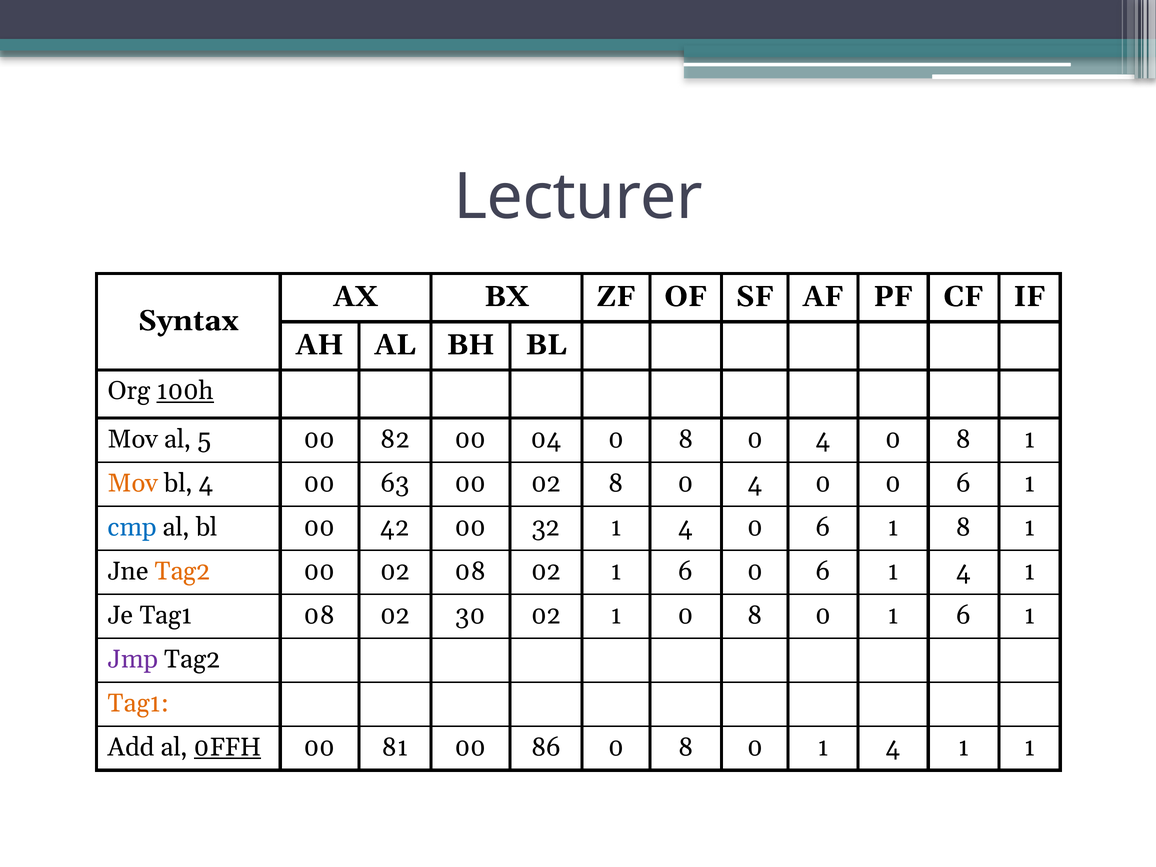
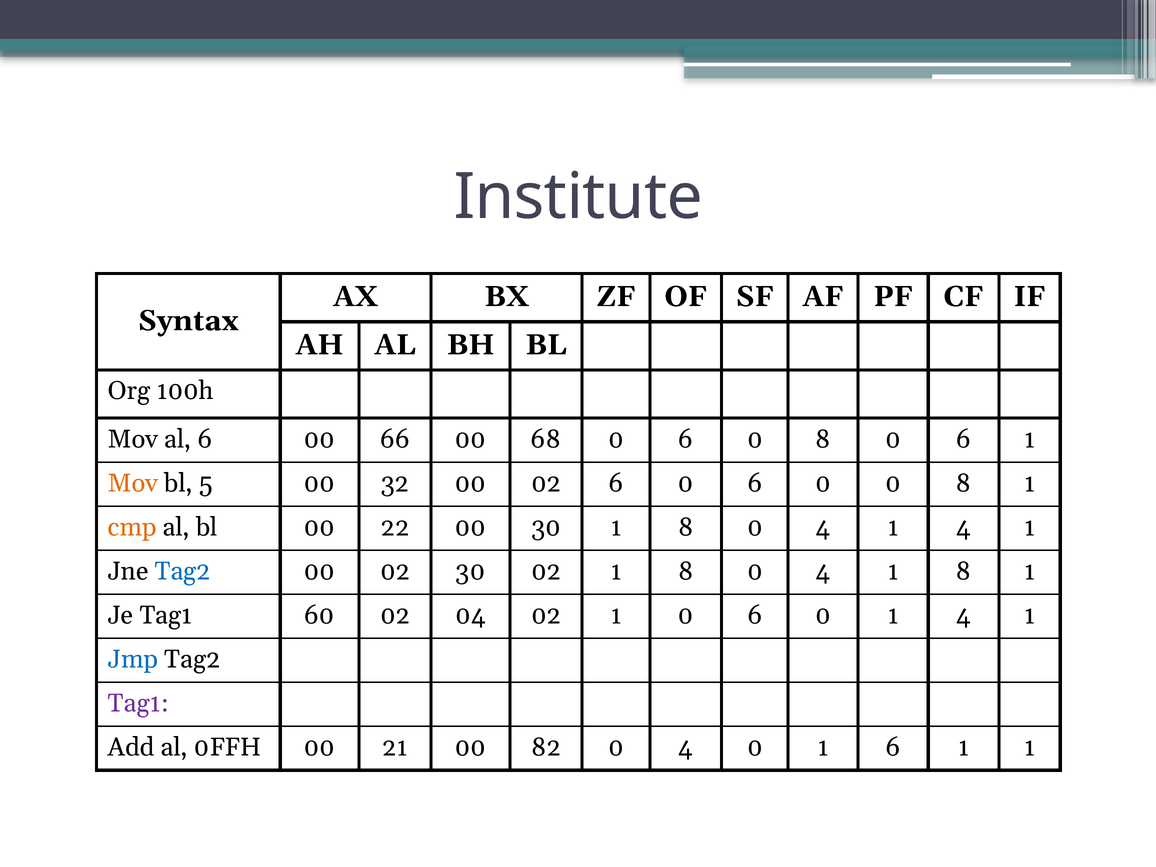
Lecturer: Lecturer -> Institute (578, 197)
100h underline: present -> none (185, 391)
al 5: 5 -> 6 (205, 439)
82: 82 -> 66 (395, 439)
04: 04 -> 68 (546, 439)
8: 8 -> 6 (686, 439)
4: 4 -> 8 (823, 439)
8: 8 -> 6 (963, 439)
bl 4: 4 -> 5 (206, 483)
63: 63 -> 32 (395, 483)
02 8: 8 -> 6 (616, 483)
4: 4 -> 6 (755, 483)
0 0 6: 6 -> 8 (963, 483)
cmp colour: blue -> orange (132, 527)
42: 42 -> 22 (395, 527)
00 32: 32 -> 30 (546, 527)
4: 4 -> 8 (686, 527)
6: 6 -> 4 (823, 527)
8: 8 -> 4 (963, 527)
Tag2 colour: orange -> blue (183, 571)
02 08: 08 -> 30 (470, 571)
02 1 6: 6 -> 8 (686, 571)
6: 6 -> 4 (823, 571)
4: 4 -> 8 (963, 571)
Tag1 08: 08 -> 60 (319, 615)
30: 30 -> 04 (470, 615)
1 0 8: 8 -> 6 (755, 615)
0 1 6: 6 -> 4 (963, 615)
Jmp colour: purple -> blue (133, 659)
Tag1 colour: orange -> purple (138, 703)
0FFH underline: present -> none (228, 747)
81: 81 -> 21 (395, 747)
86: 86 -> 82 (546, 747)
8: 8 -> 4 (686, 747)
0 1 4: 4 -> 6 (893, 747)
